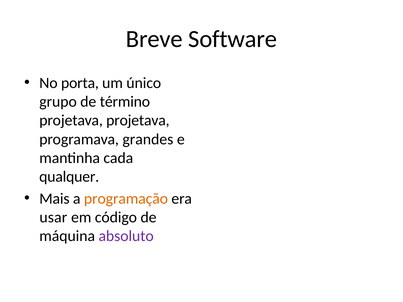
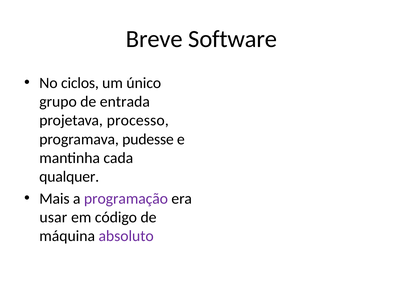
porta: porta -> ciclos (80, 83)
término: término -> entrada (125, 102)
projetava projetava: projetava -> processo (138, 121)
grandes: grandes -> pudesse (148, 139)
programação colour: orange -> purple (126, 199)
